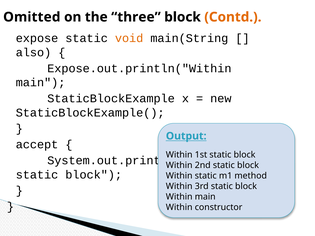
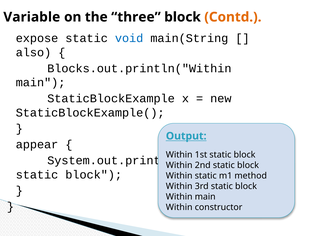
Omitted: Omitted -> Variable (32, 17)
void colour: orange -> blue (129, 38)
Expose.out.println("Within: Expose.out.println("Within -> Blocks.out.println("Within (139, 68)
accept: accept -> appear (37, 145)
